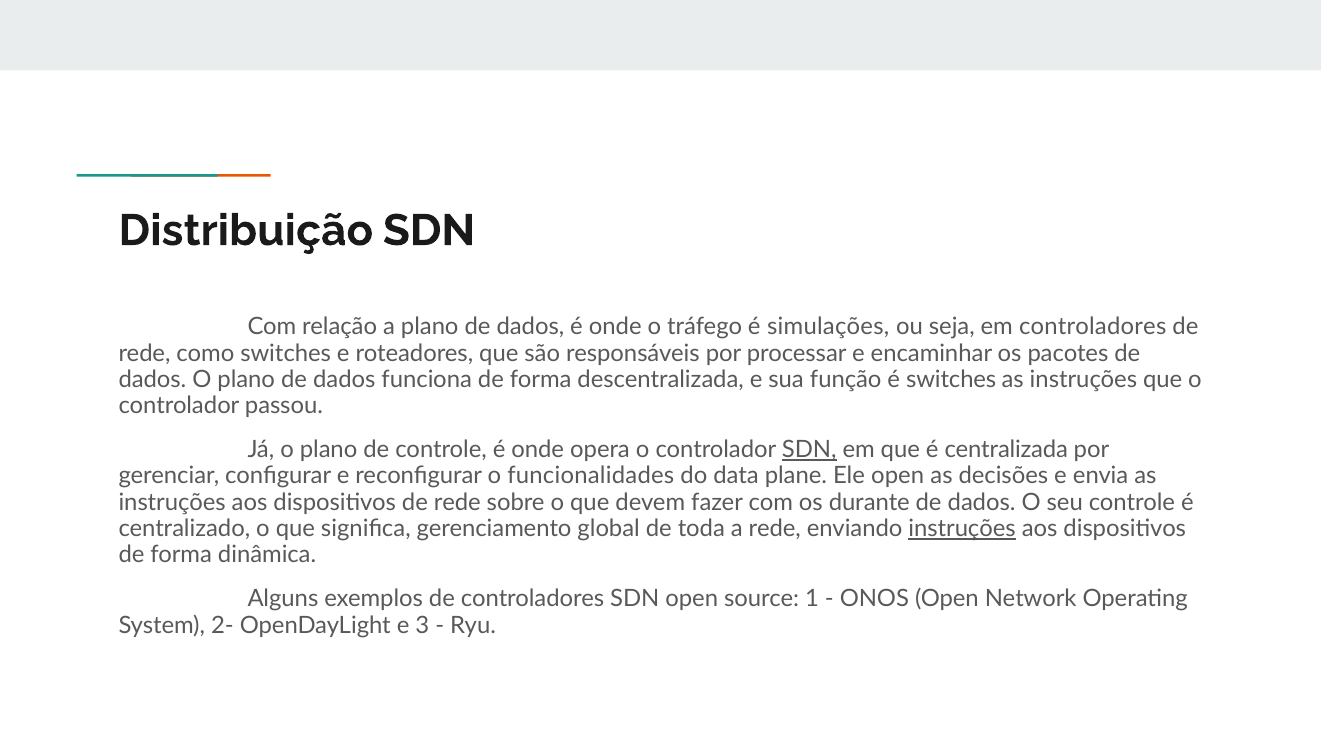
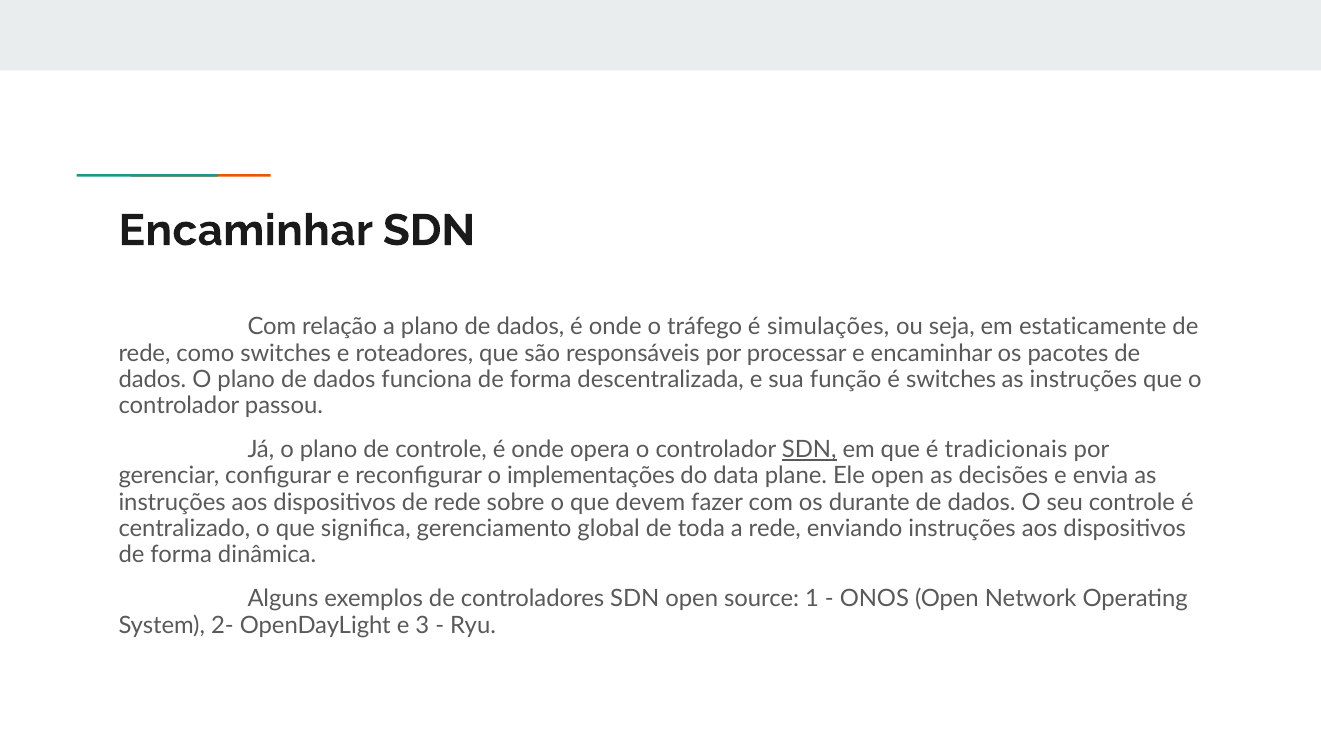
Distribuição: Distribuição -> Encaminhar (246, 231)
em controladores: controladores -> estaticamente (1093, 327)
centralizada: centralizada -> tradicionais (1006, 450)
funcionalidades: funcionalidades -> implementações (591, 476)
instruções underline: present -> none (962, 529)
